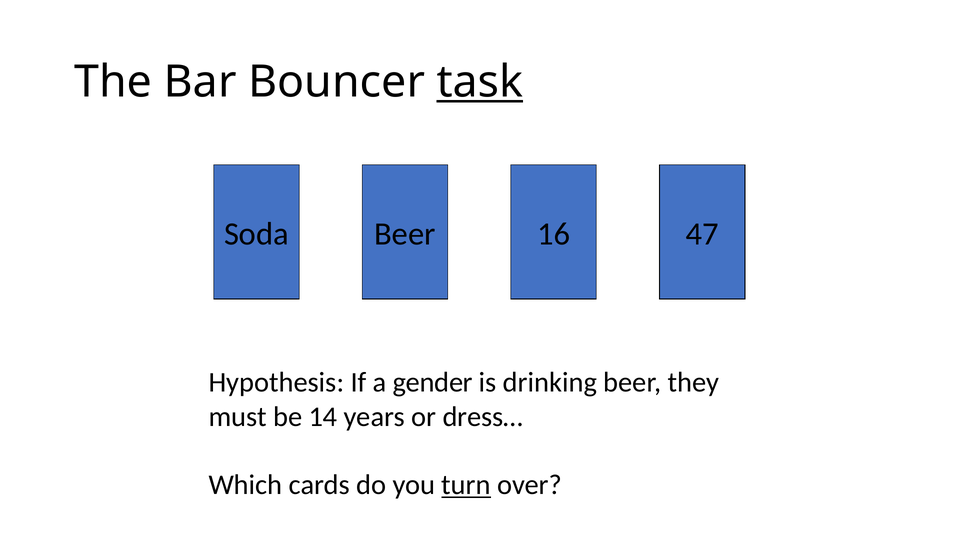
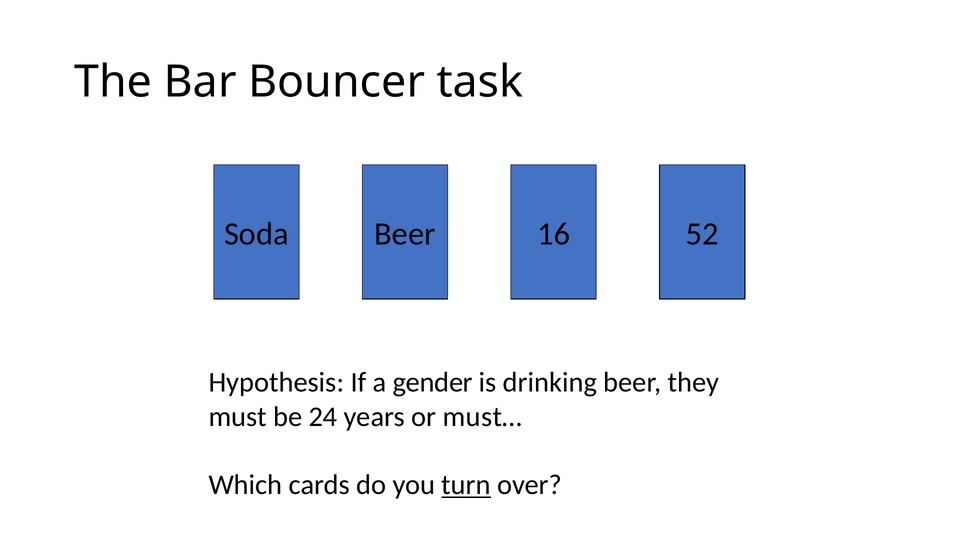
task underline: present -> none (480, 82)
47: 47 -> 52 (702, 234)
14: 14 -> 24 (323, 417)
dress…: dress… -> must… (482, 417)
